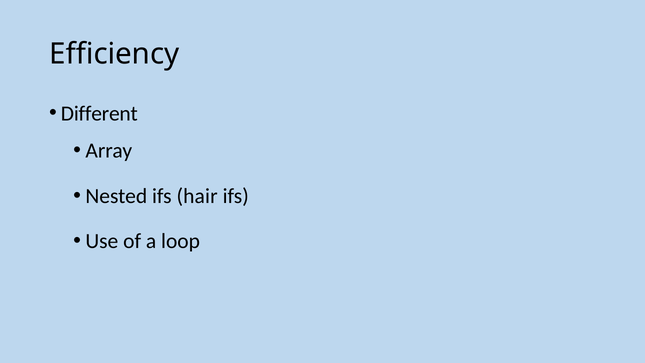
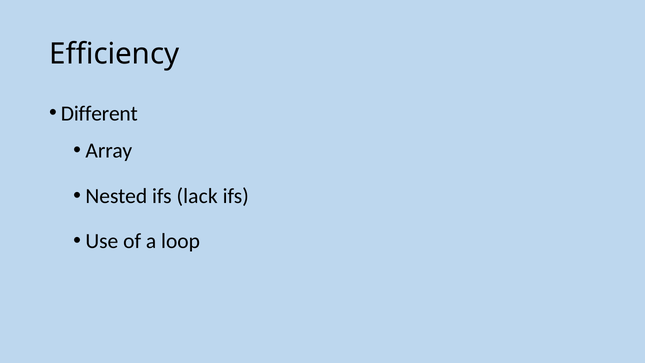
hair: hair -> lack (197, 196)
